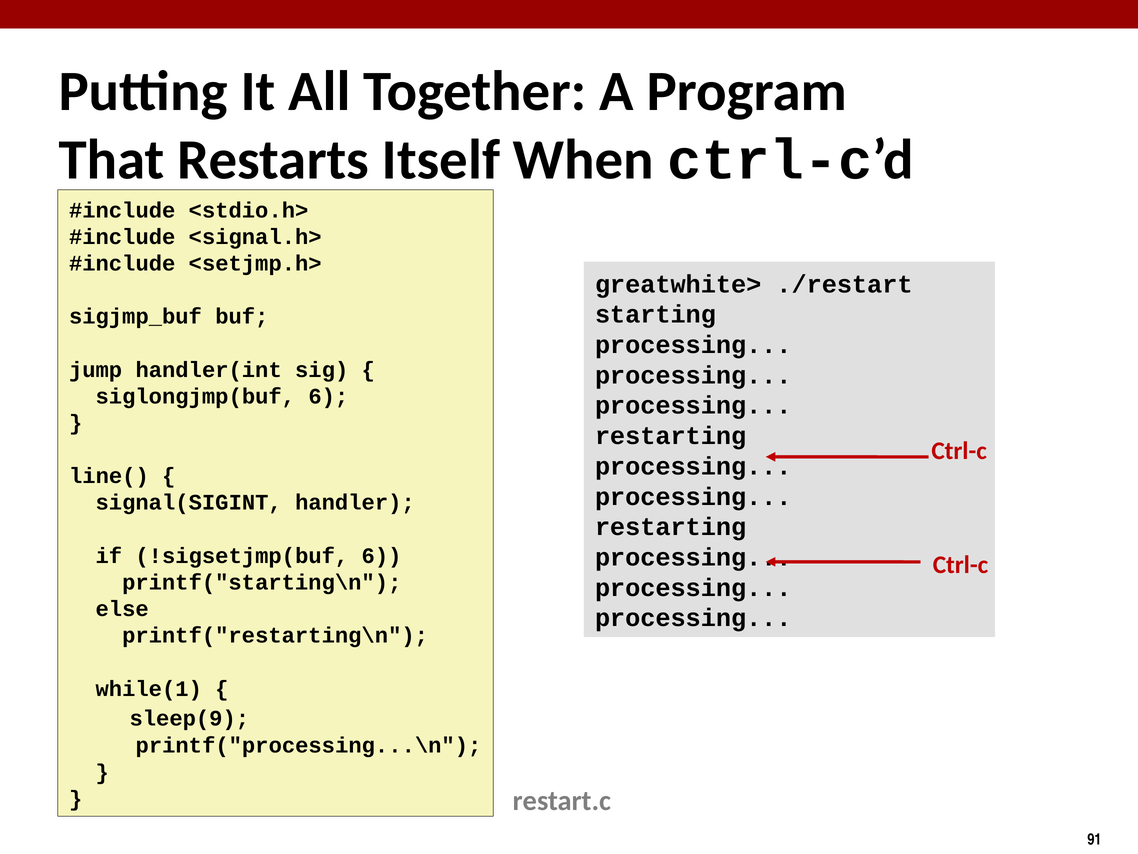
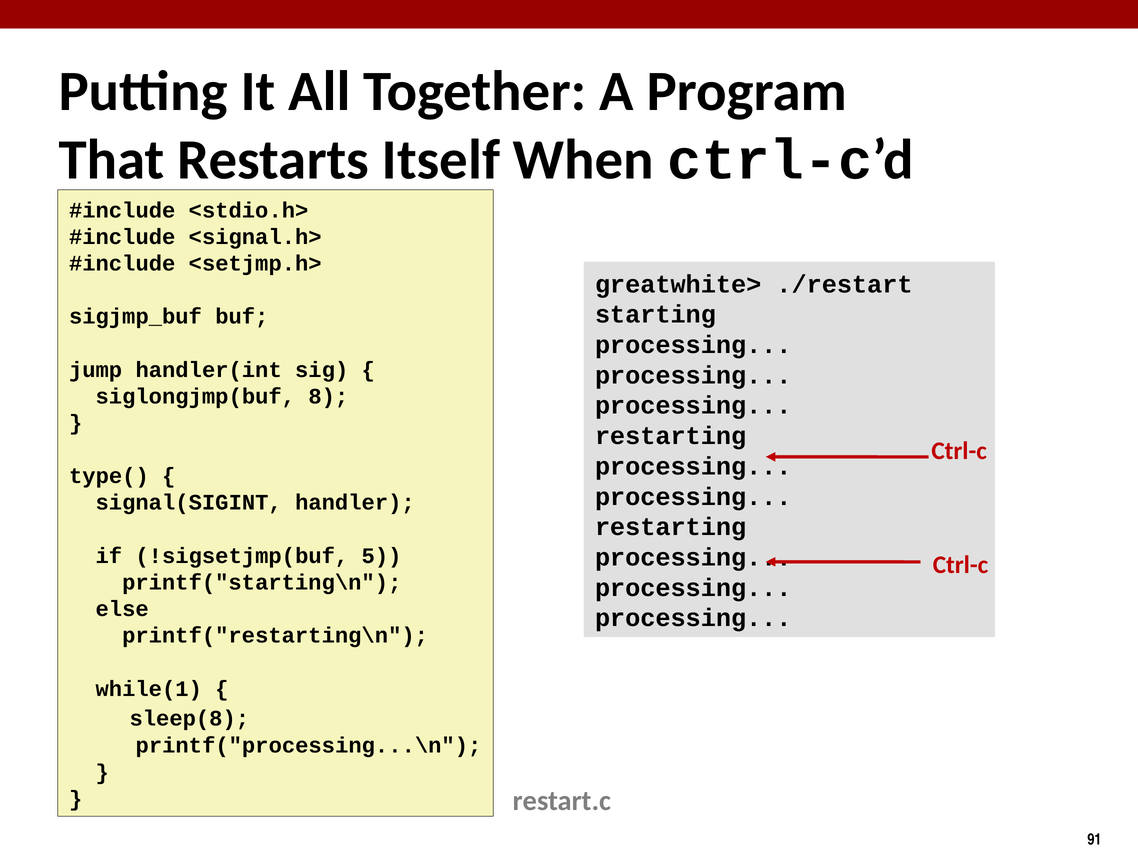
siglongjmp(buf 6: 6 -> 8 (328, 396)
line(: line( -> type( (109, 476)
!sigsetjmp(buf 6: 6 -> 5 (382, 555)
sleep(9: sleep(9 -> sleep(8 (189, 718)
